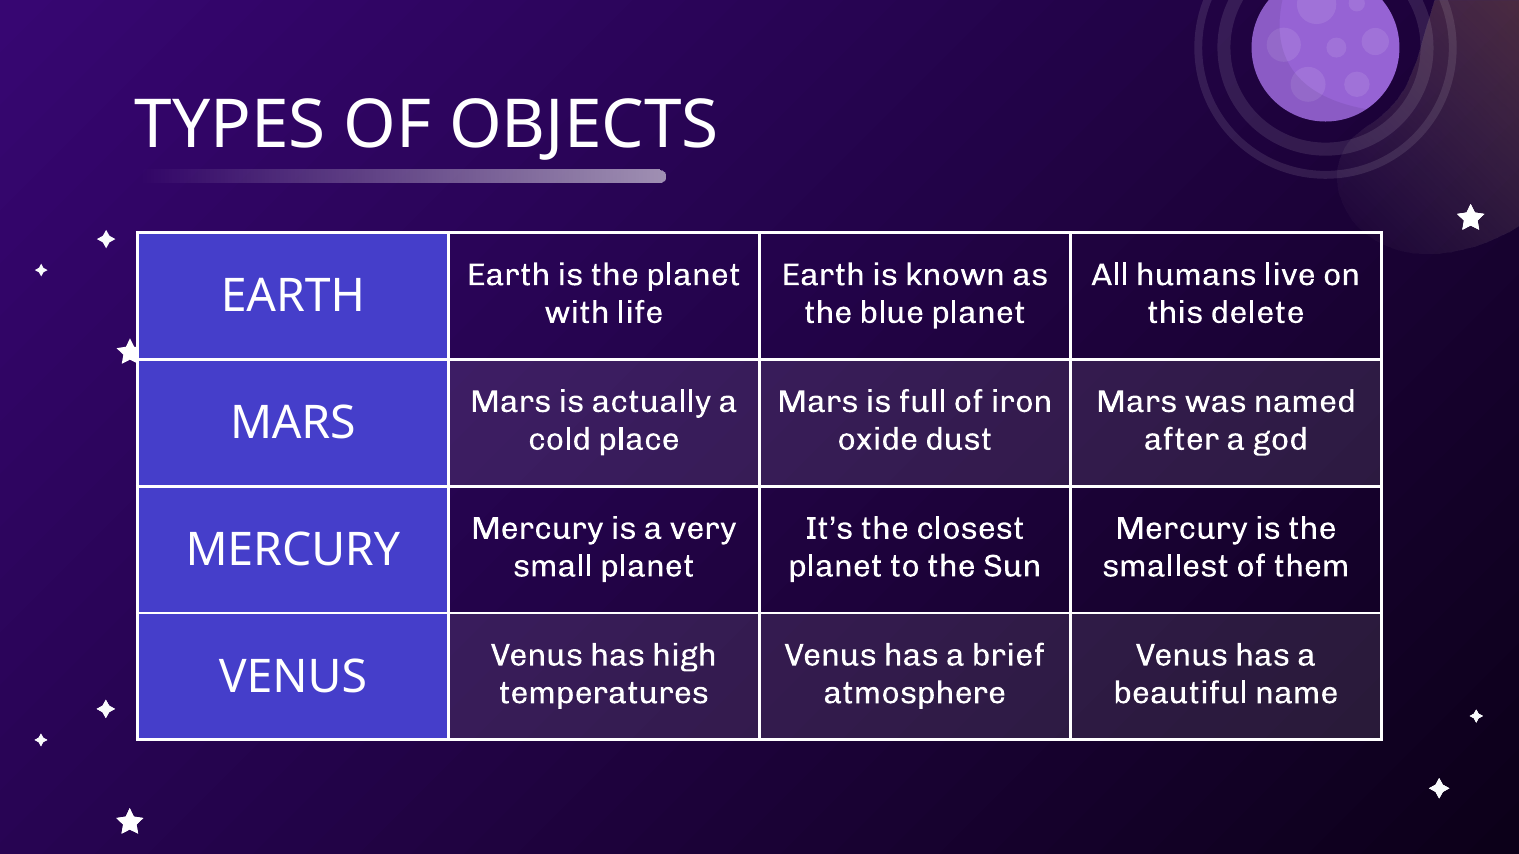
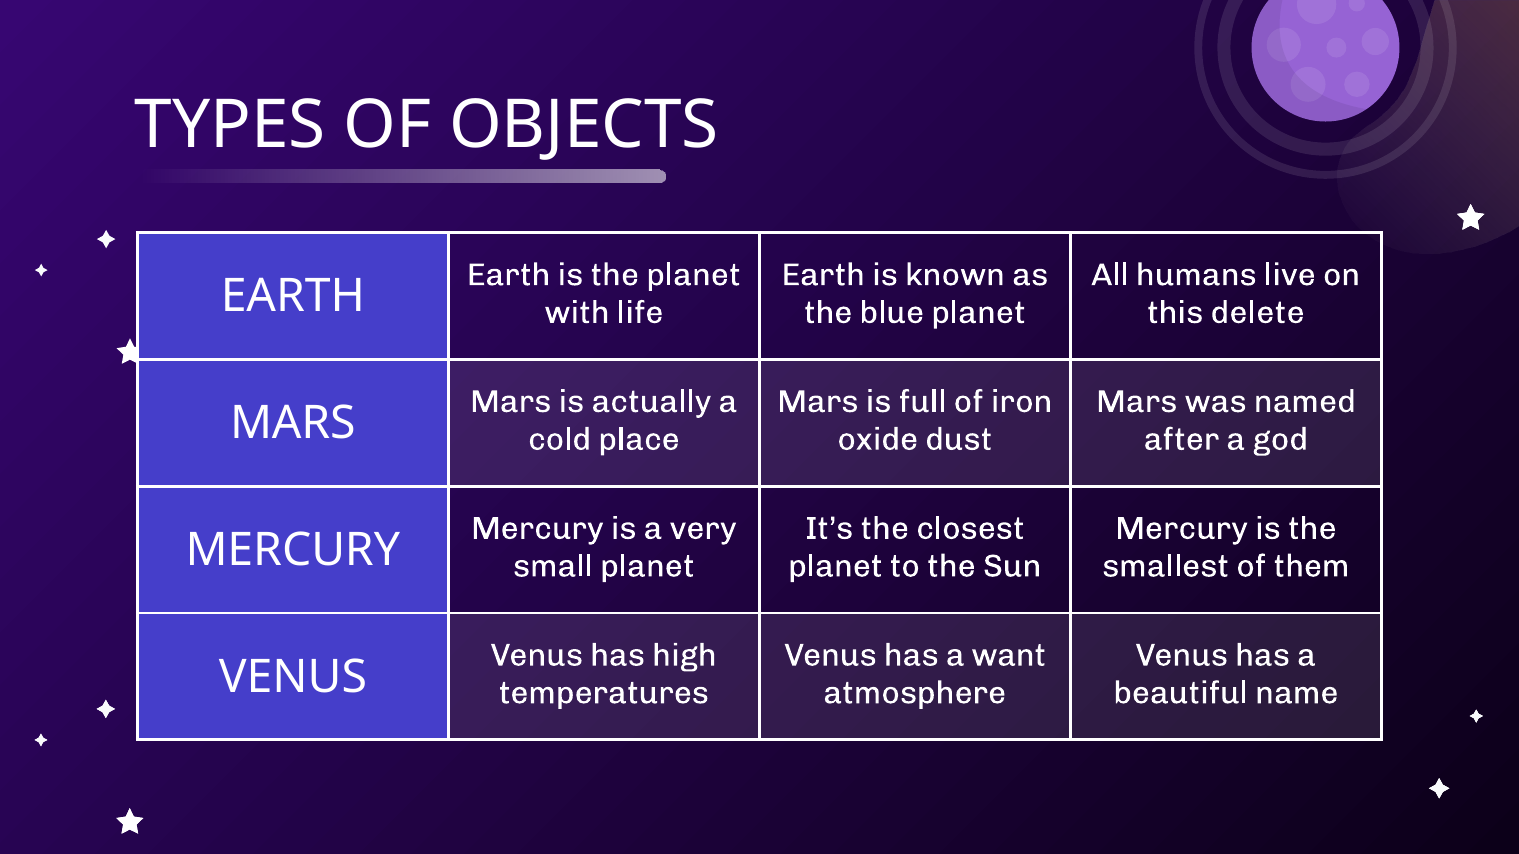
brief: brief -> want (1009, 655)
